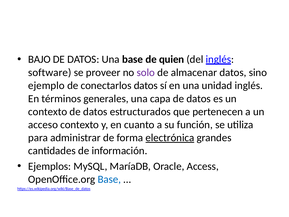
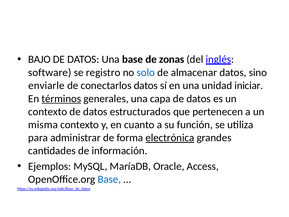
quien: quien -> zonas (172, 59)
proveer: proveer -> registro (103, 72)
solo colour: purple -> blue (146, 72)
ejemplo: ejemplo -> enviarle (46, 85)
unidad inglés: inglés -> iniciar (249, 85)
términos underline: none -> present (61, 99)
acceso: acceso -> misma (43, 125)
